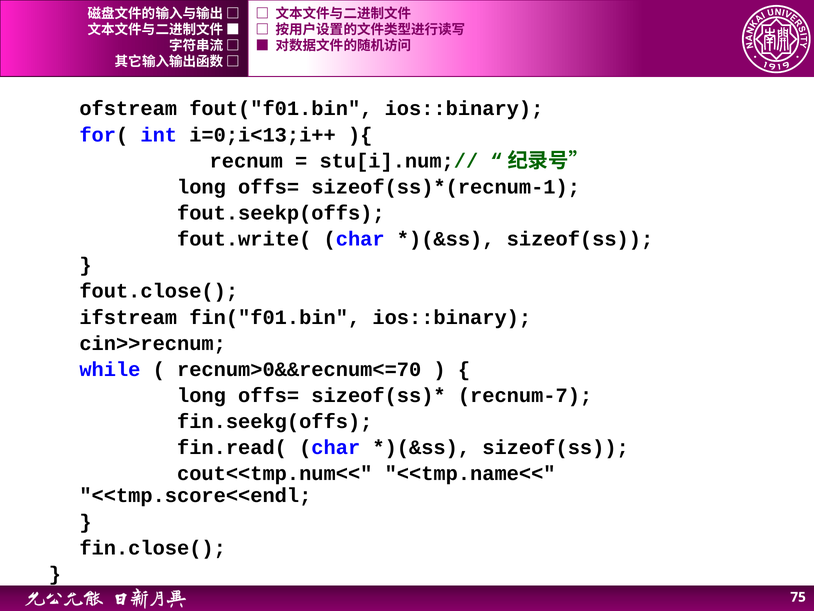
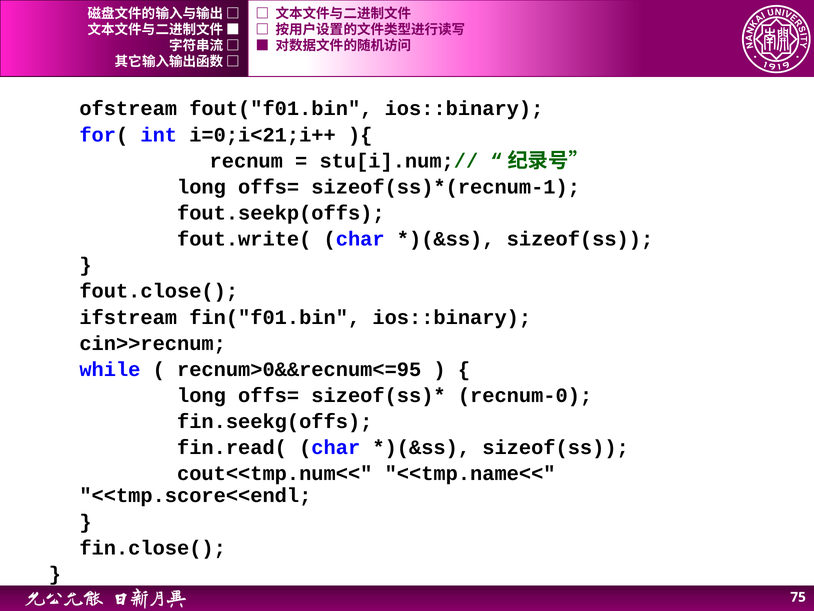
i=0;i<13;i++: i=0;i<13;i++ -> i=0;i<21;i++ (263, 135)
recnum>0&&recnum<=70: recnum>0&&recnum<=70 -> recnum>0&&recnum<=95 (299, 369)
recnum-7: recnum-7 -> recnum-0 (525, 395)
